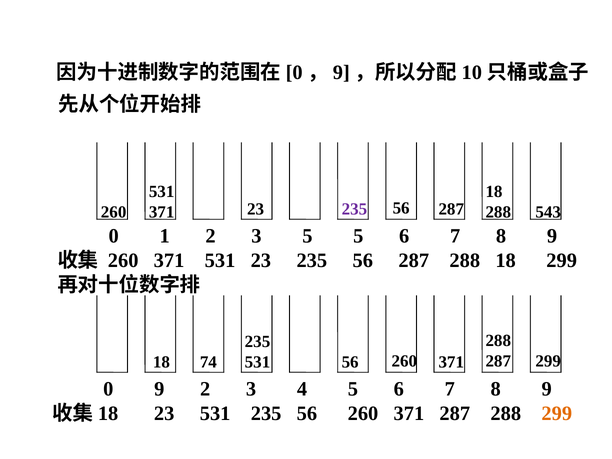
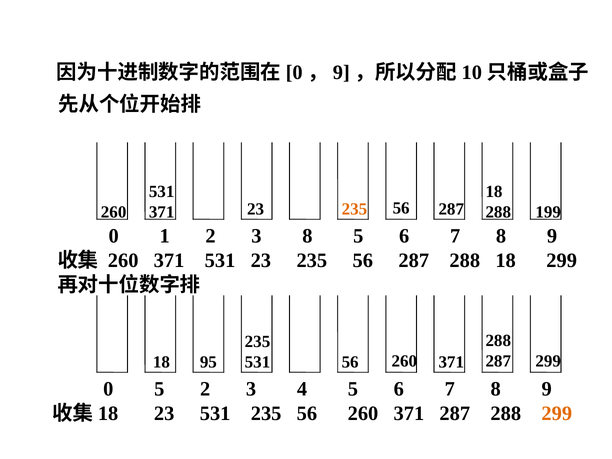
235 colour: purple -> orange (354, 209)
543: 543 -> 199 (548, 212)
3 5: 5 -> 8 (307, 236)
74: 74 -> 95 (208, 362)
0 9: 9 -> 5 (159, 389)
